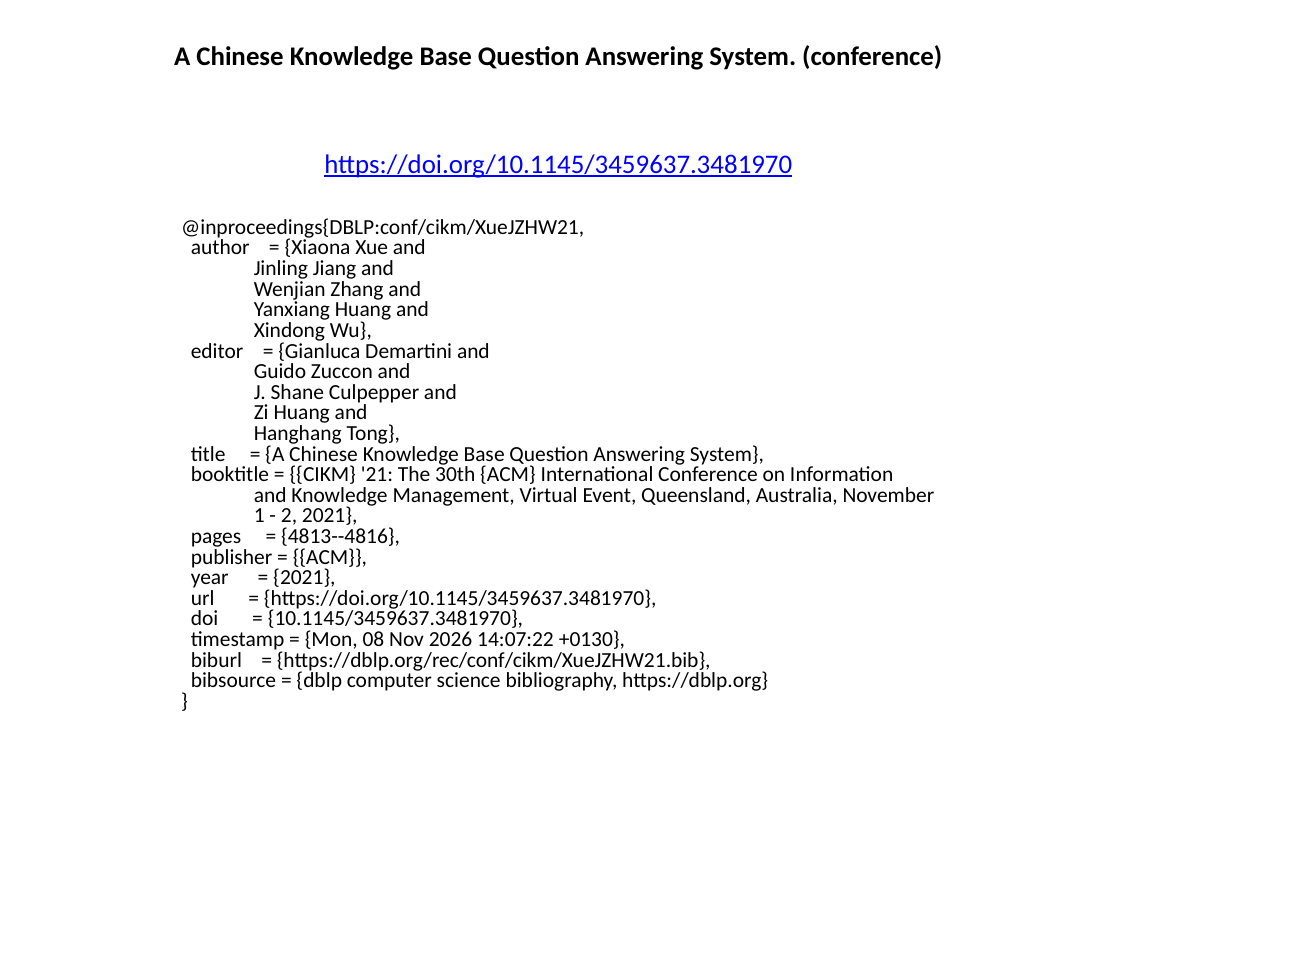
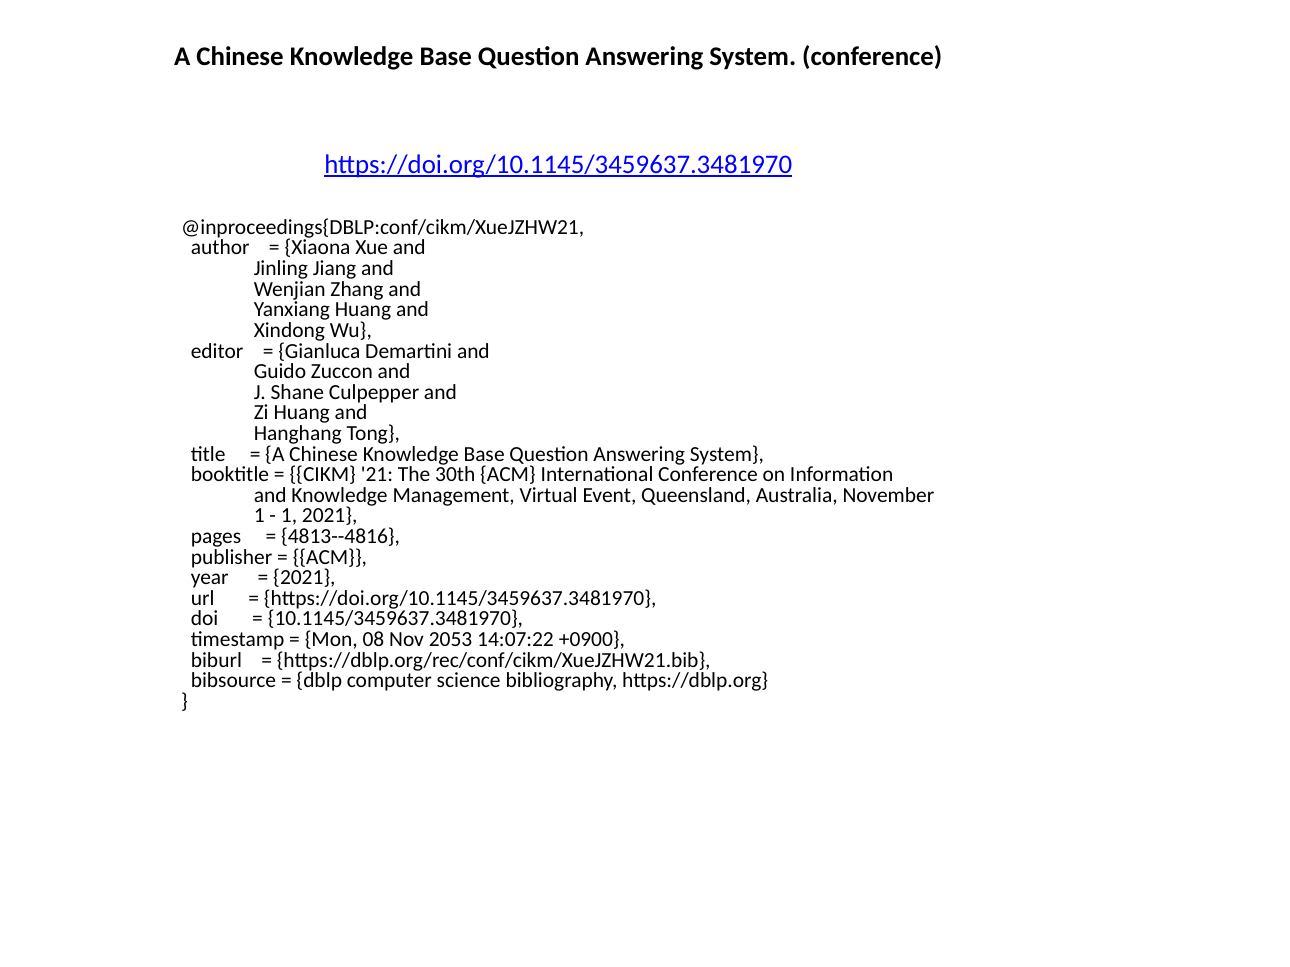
2: 2 -> 1 (289, 516)
2026: 2026 -> 2053 (451, 640)
+0130: +0130 -> +0900 (592, 640)
